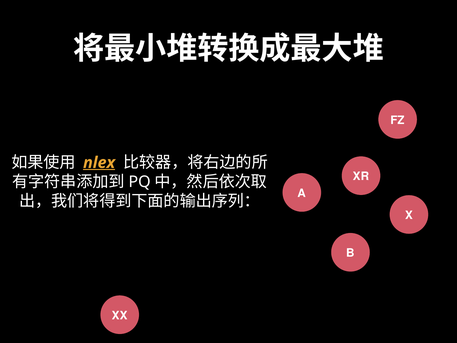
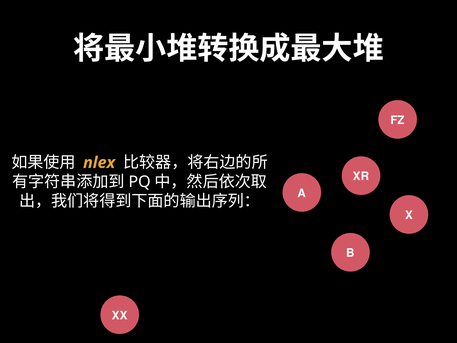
nlex underline: present -> none (99, 163)
